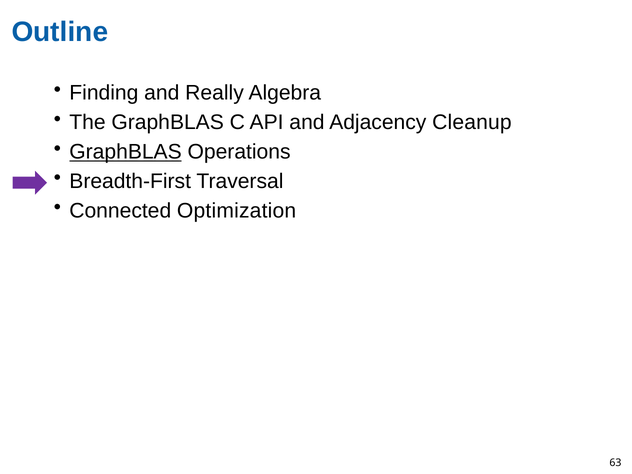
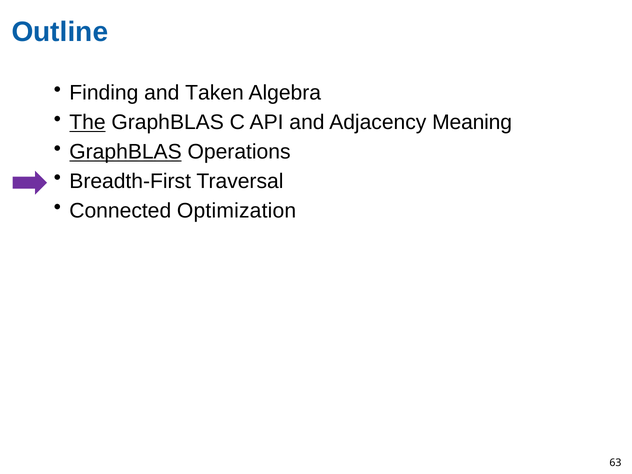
Really: Really -> Taken (215, 93)
The underline: none -> present (88, 123)
Cleanup: Cleanup -> Meaning (472, 123)
